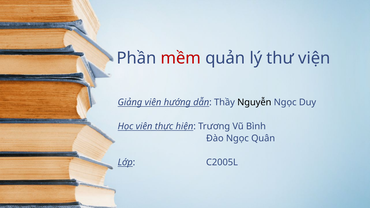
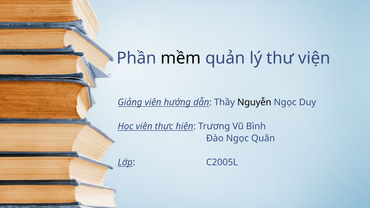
mềm colour: red -> black (181, 58)
